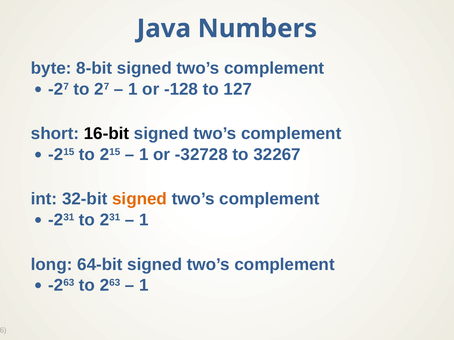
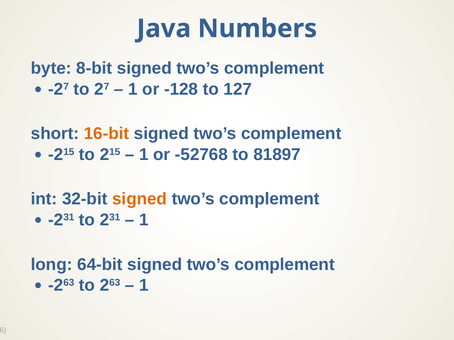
16-bit colour: black -> orange (107, 134)
-32728: -32728 -> -52768 (201, 155)
32267: 32267 -> 81897 (277, 155)
